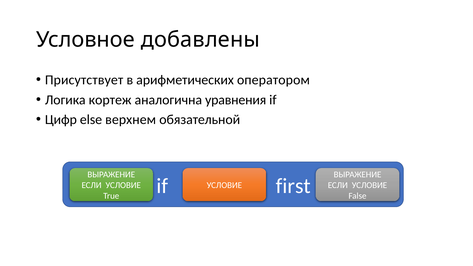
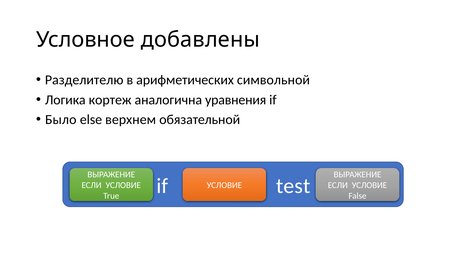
Присутствует: Присутствует -> Разделителю (84, 80)
оператором: оператором -> символьной (273, 80)
Цифр: Цифр -> Было (61, 120)
first: first -> test (293, 186)
